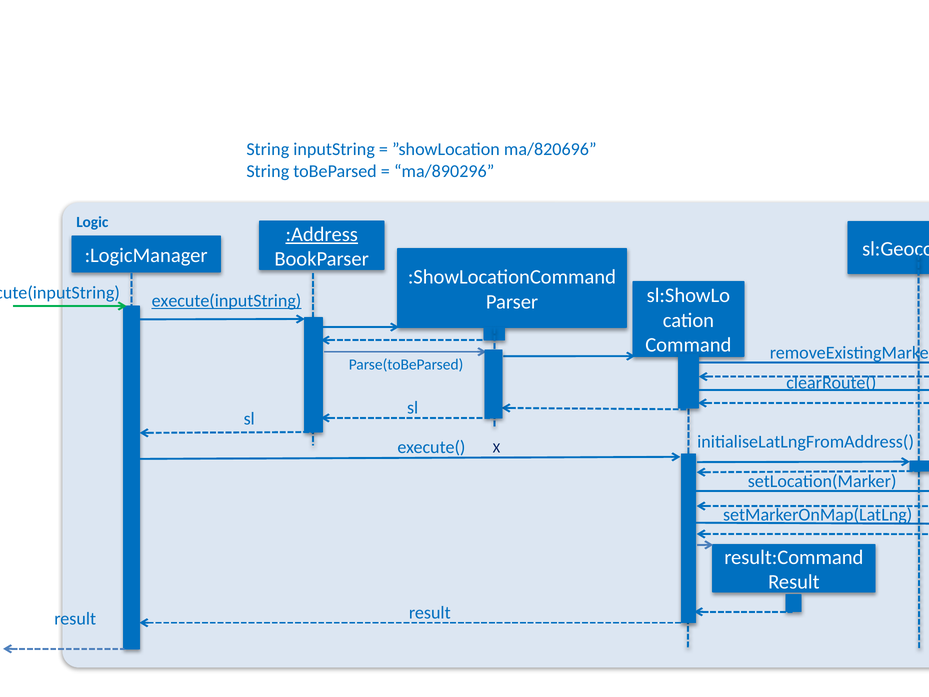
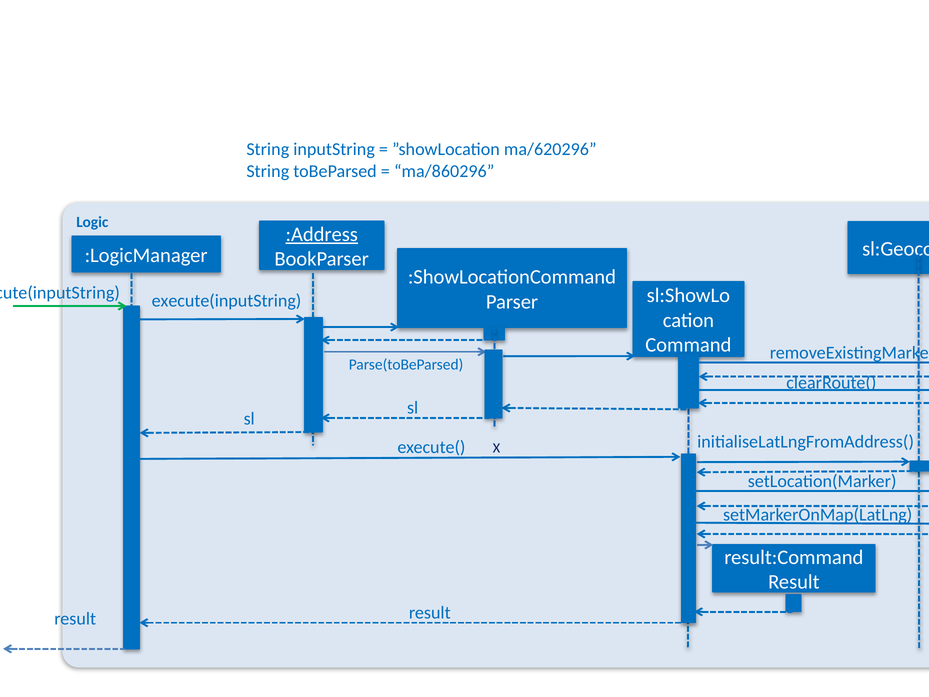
ma/820696: ma/820696 -> ma/620296 (550, 149)
ma/890296: ma/890296 -> ma/860296 (444, 171)
execute(inputString underline: present -> none (226, 301)
